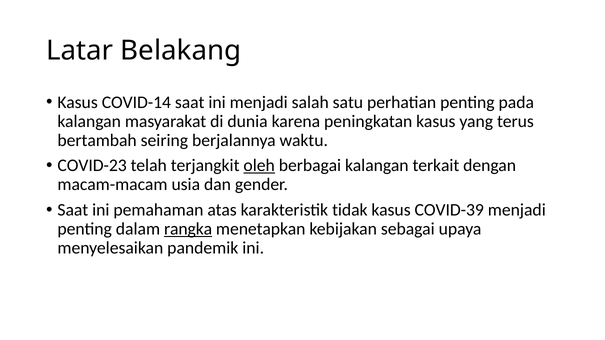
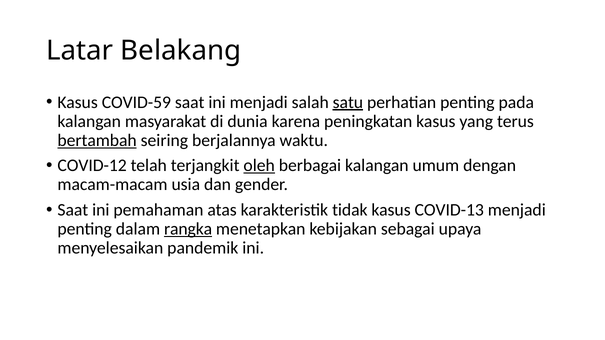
COVID-14: COVID-14 -> COVID-59 (136, 102)
satu underline: none -> present (348, 102)
bertambah underline: none -> present (97, 140)
COVID-23: COVID-23 -> COVID-12 (92, 166)
terkait: terkait -> umum (436, 166)
COVID-39: COVID-39 -> COVID-13 (449, 210)
